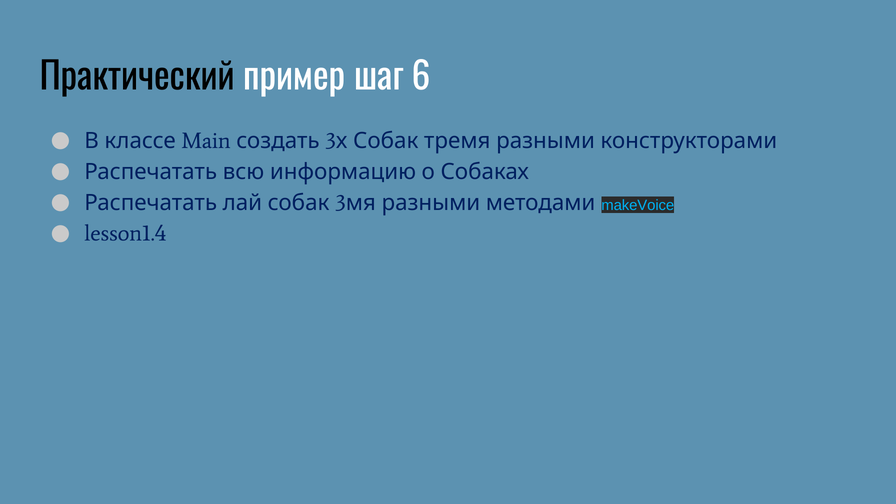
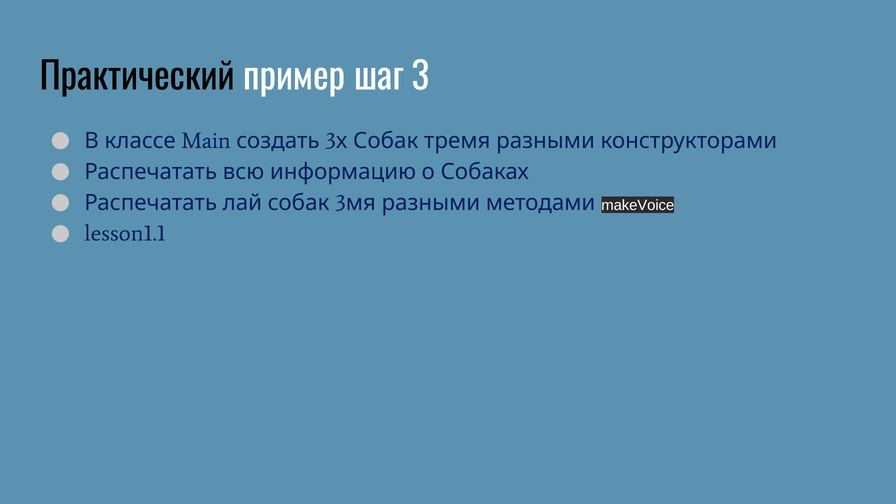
шаг 6: 6 -> 3 (421, 78)
makeVoice colour: light blue -> white (638, 205)
lesson1.4: lesson1.4 -> lesson1.1 (125, 234)
